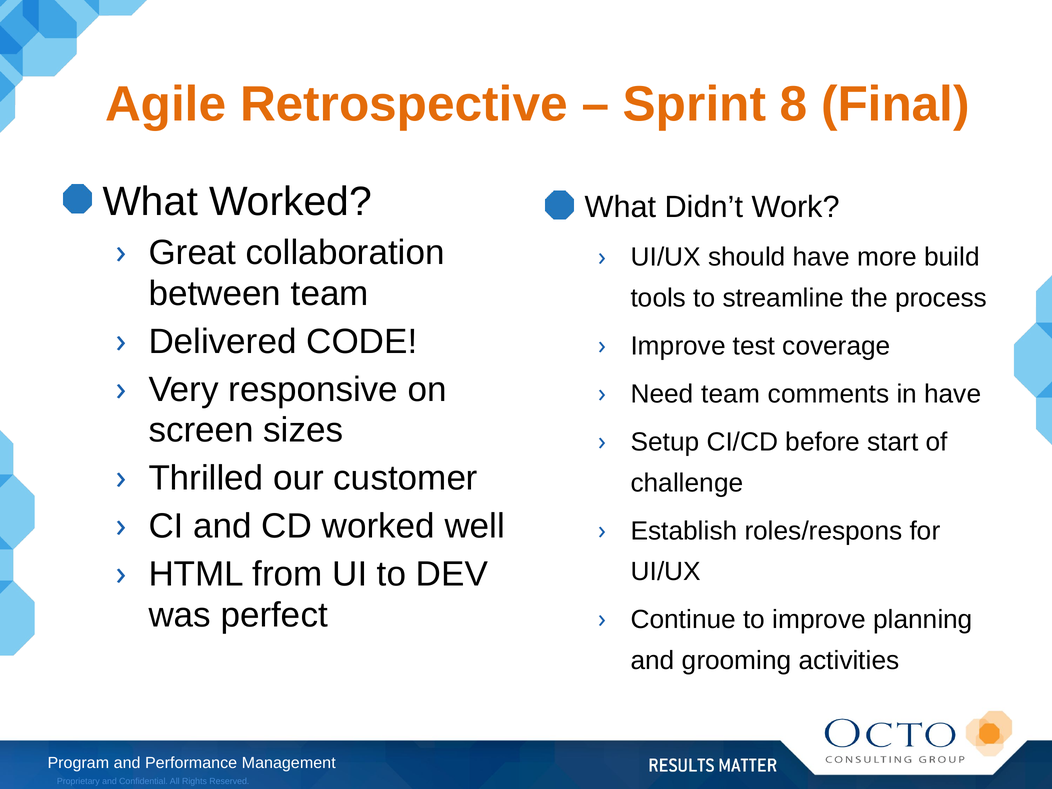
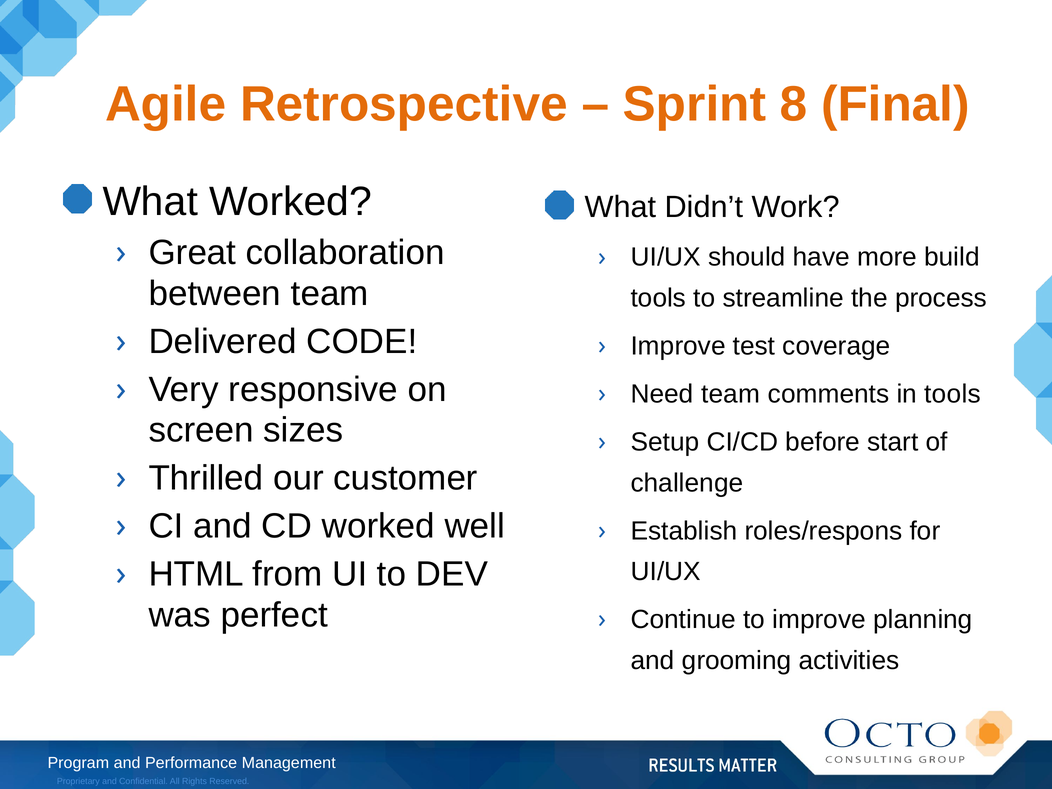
in have: have -> tools (953, 394)
